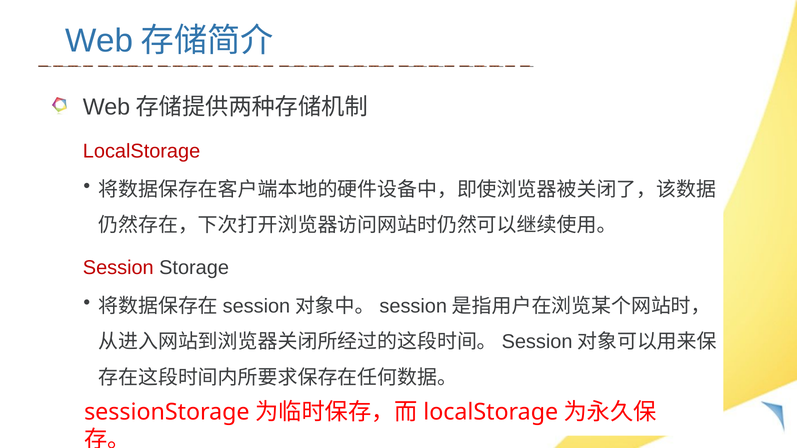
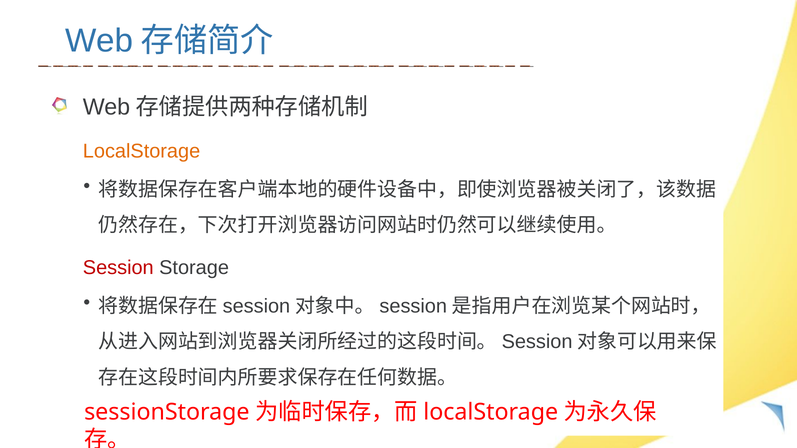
LocalStorage colour: red -> orange (142, 151)
